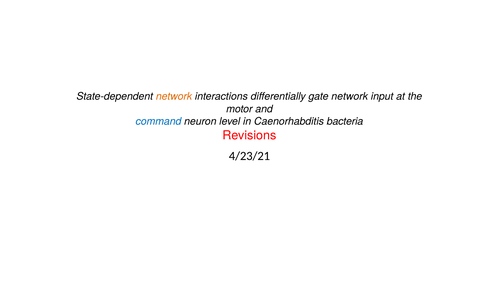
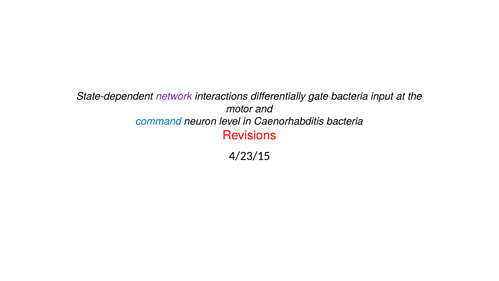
network colour: orange -> purple (174, 96)
gate network: network -> bacteria (350, 96)
4/23/21: 4/23/21 -> 4/23/15 (249, 156)
